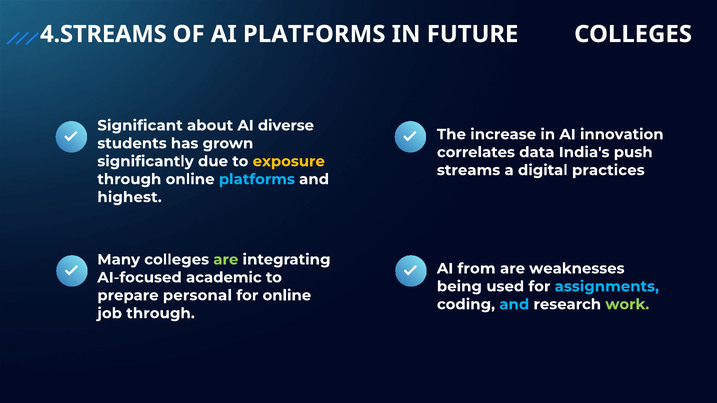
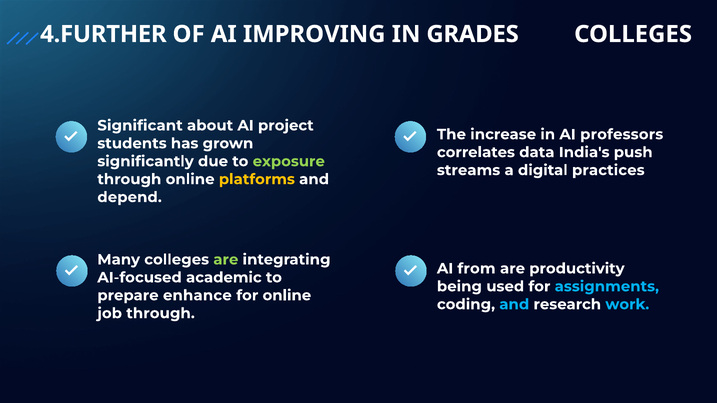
4.STREAMS: 4.STREAMS -> 4.FURTHER (103, 34)
AI PLATFORMS: PLATFORMS -> IMPROVING (314, 34)
FUTURE: FUTURE -> GRADES (473, 34)
diverse: diverse -> project (286, 126)
innovation: innovation -> professors (622, 134)
exposure colour: yellow -> light green (289, 161)
platforms colour: light blue -> yellow (257, 179)
highest: highest -> depend (130, 197)
weaknesses: weaknesses -> productivity (577, 269)
personal: personal -> enhance (197, 296)
work colour: light green -> light blue (627, 305)
